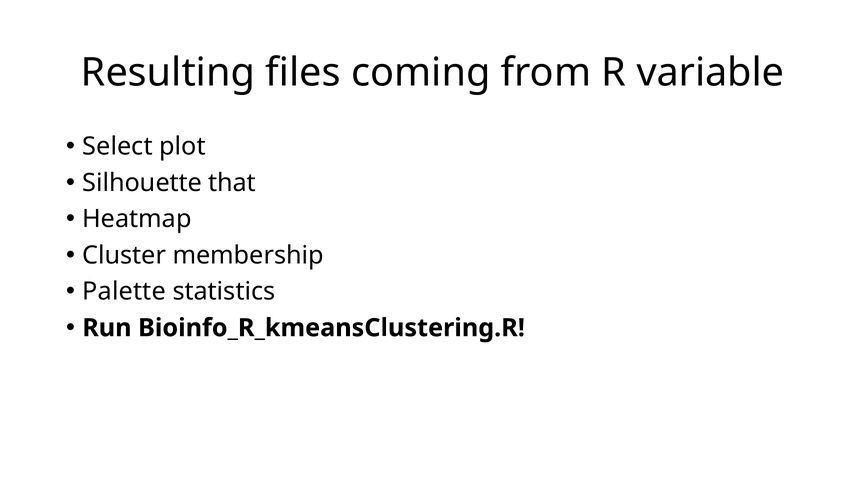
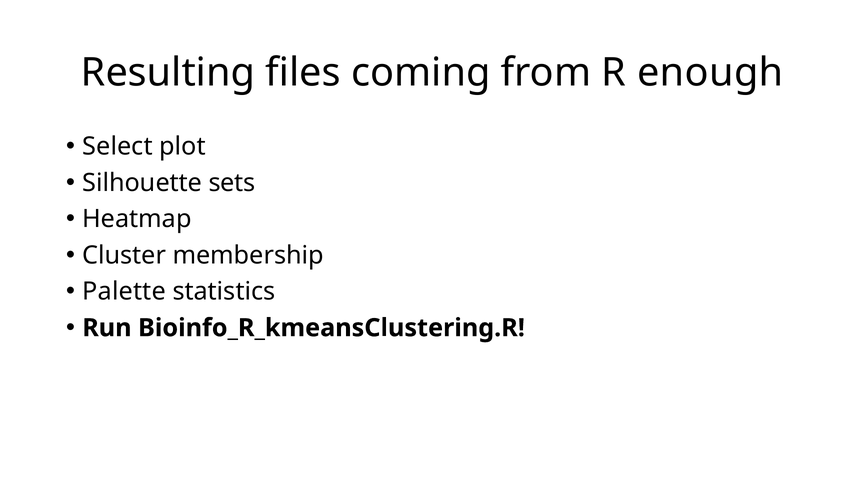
variable: variable -> enough (710, 73)
that: that -> sets (232, 183)
